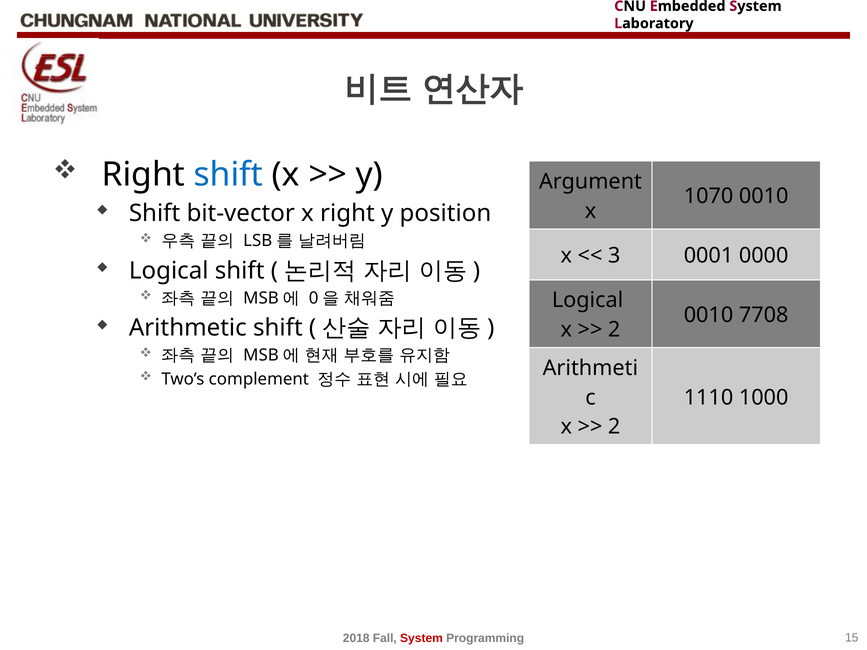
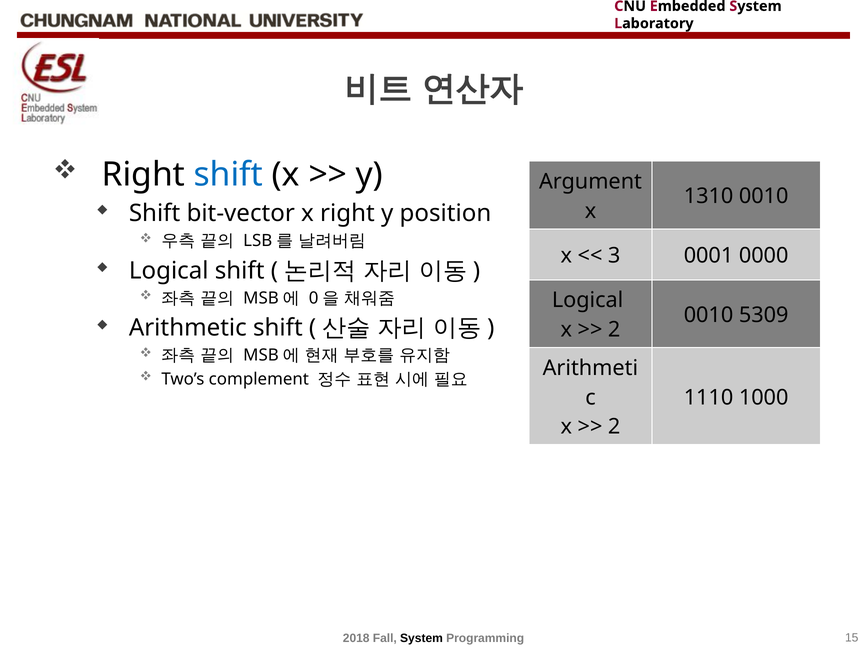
1070: 1070 -> 1310 (709, 196)
7708: 7708 -> 5309 (764, 315)
System colour: red -> black (422, 639)
